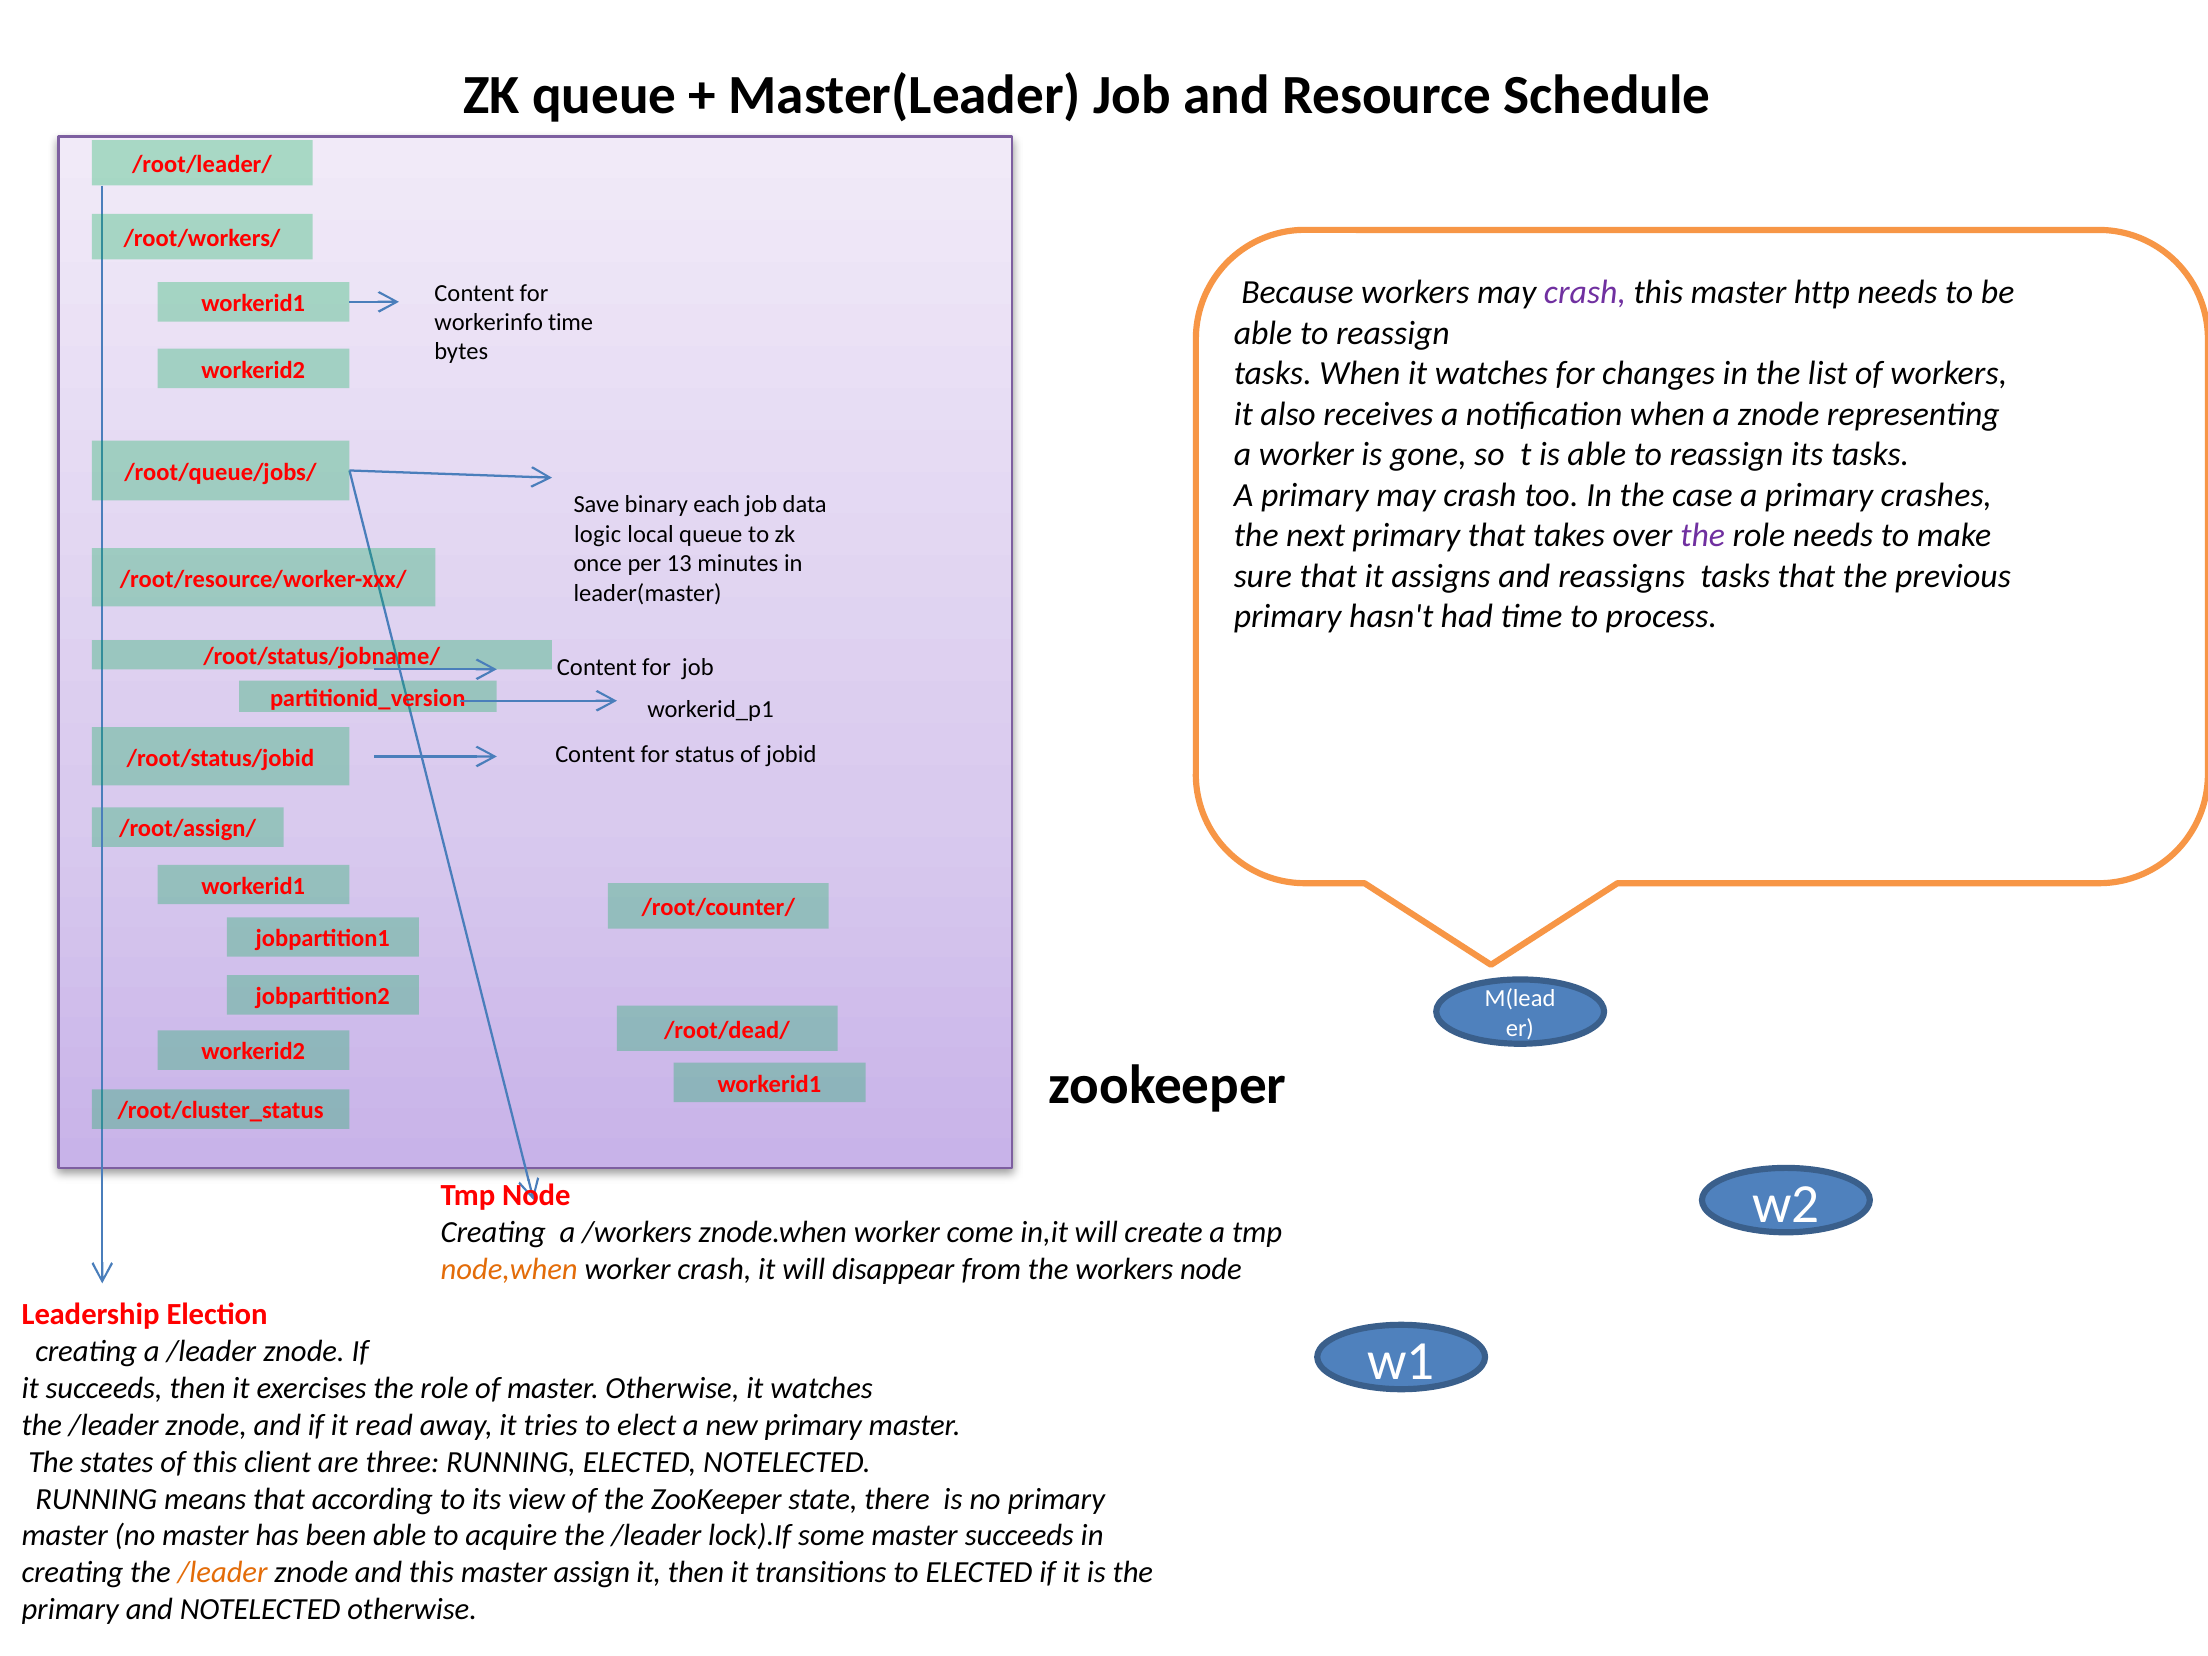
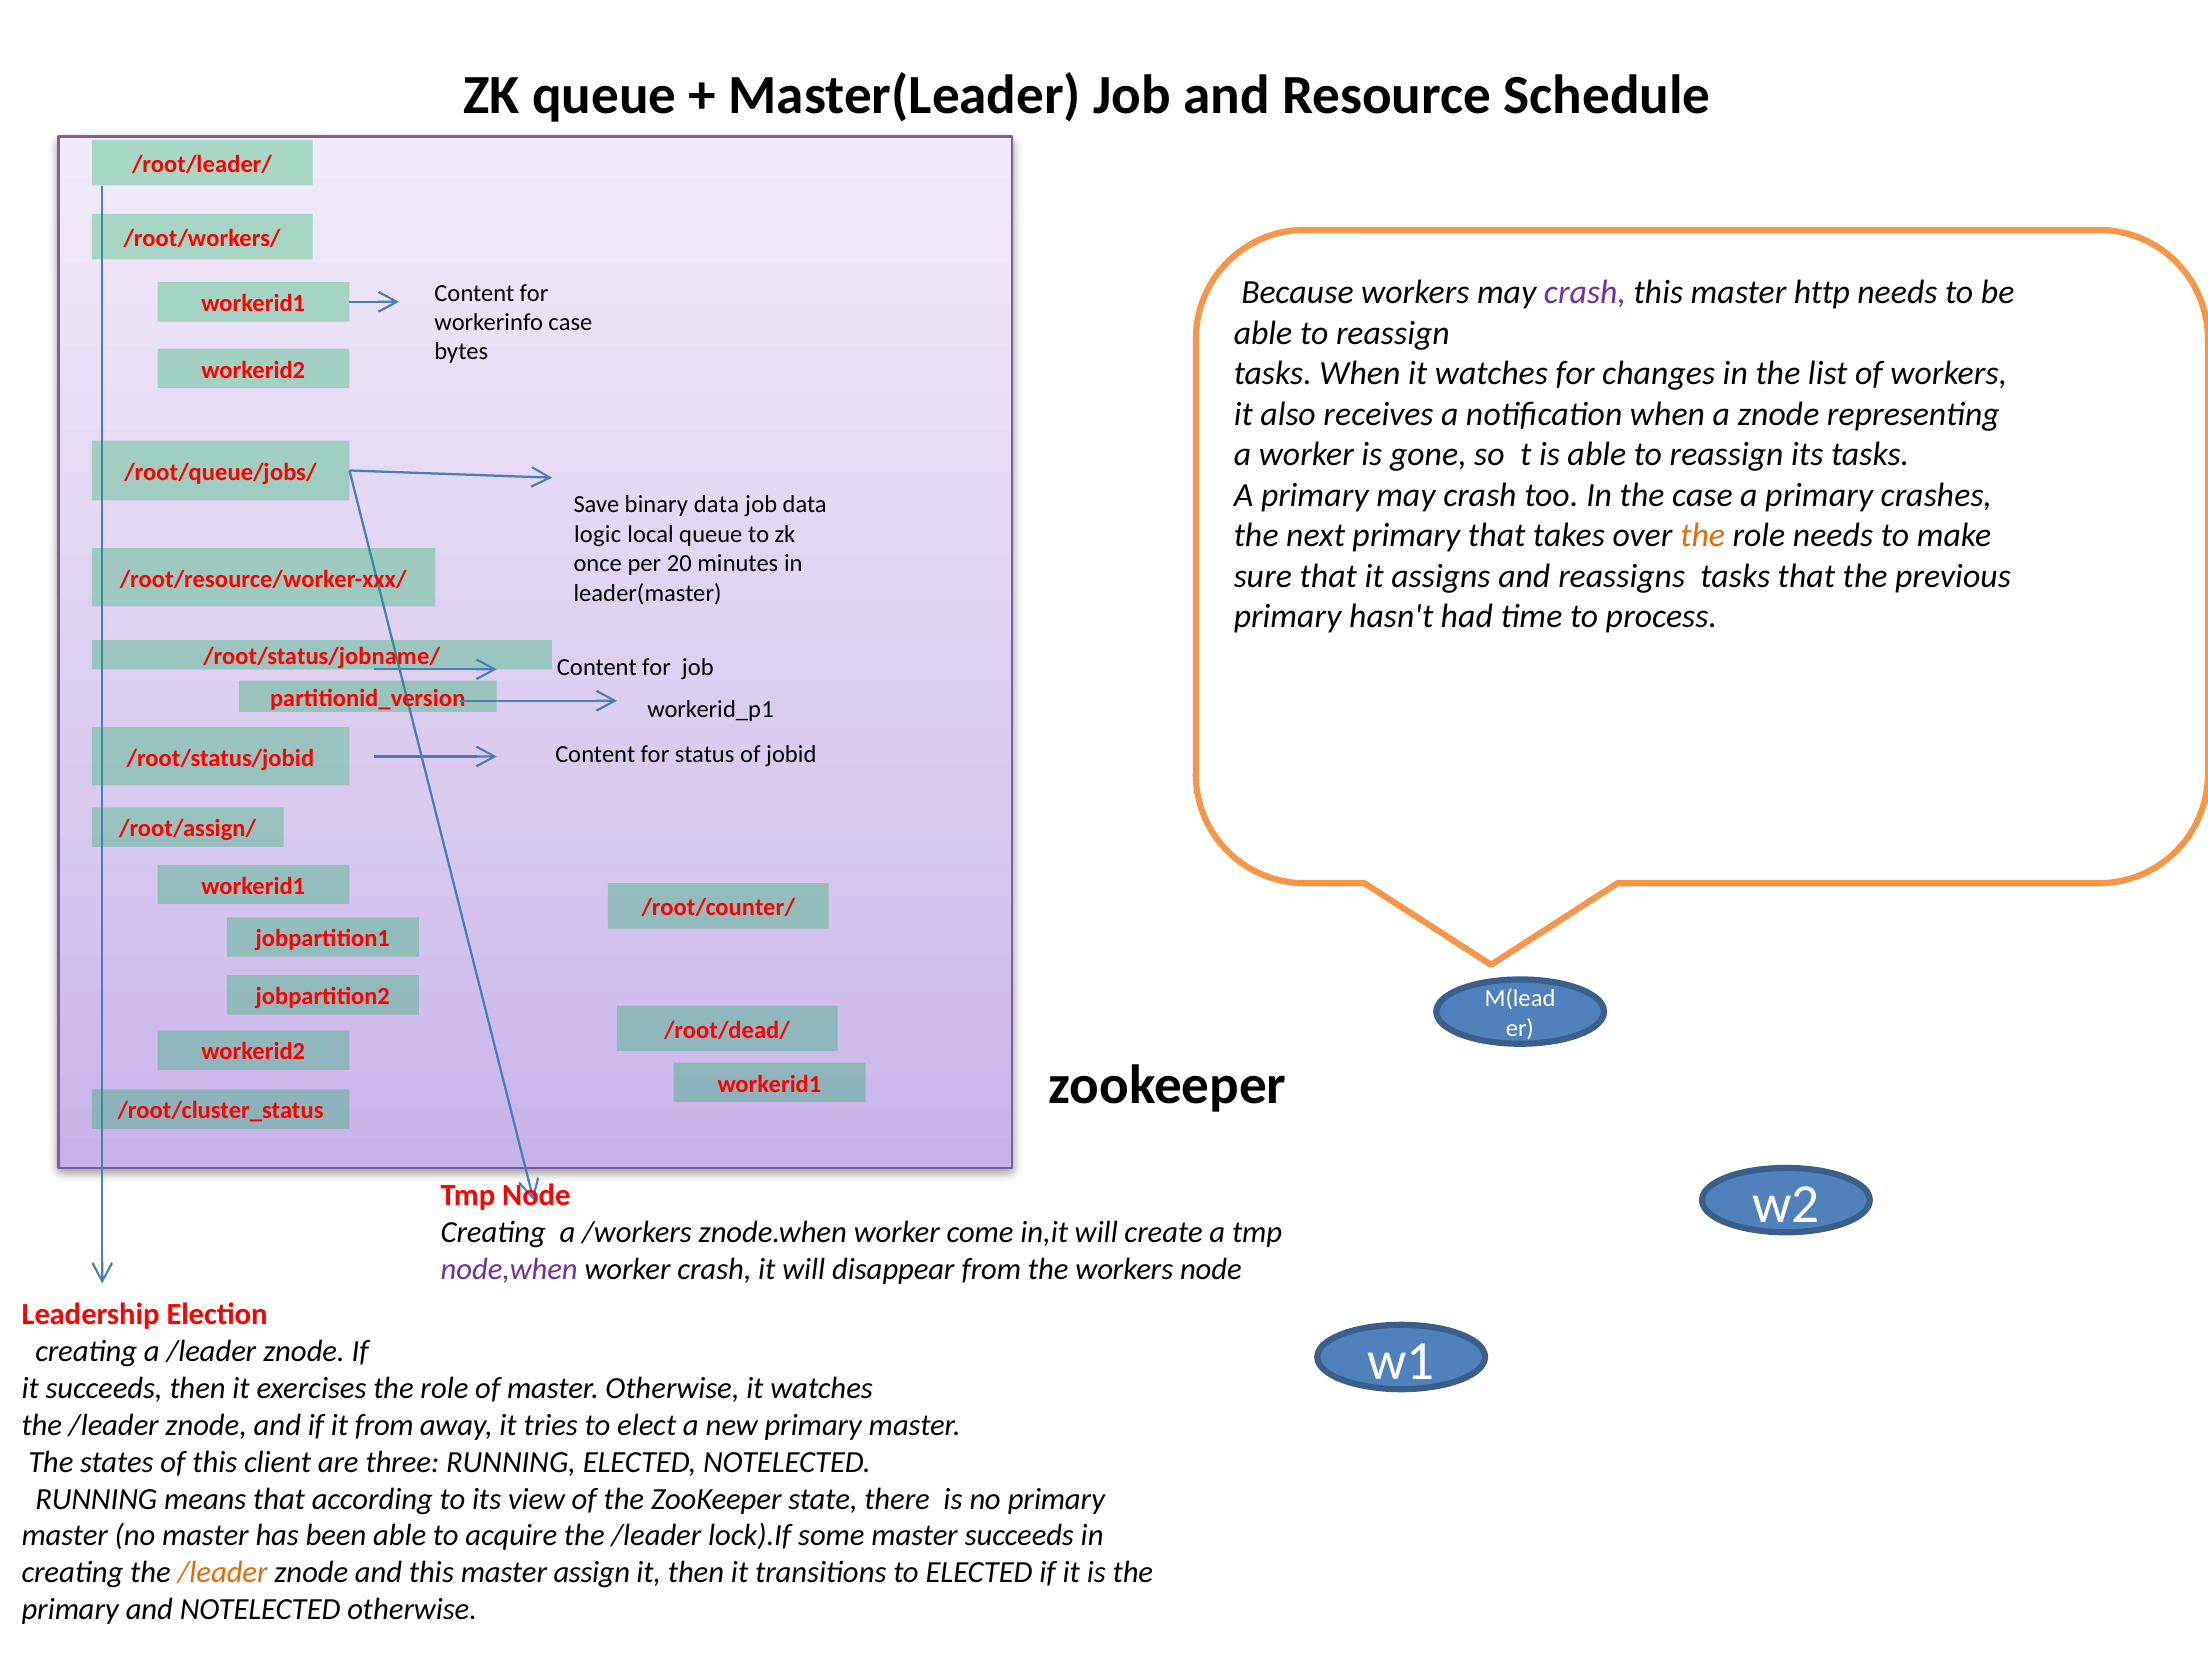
workerinfo time: time -> case (570, 322)
binary each: each -> data (716, 505)
the colour: purple -> orange (1703, 536)
13: 13 -> 20 (679, 564)
node,when colour: orange -> purple (509, 1269)
it read: read -> from (384, 1425)
